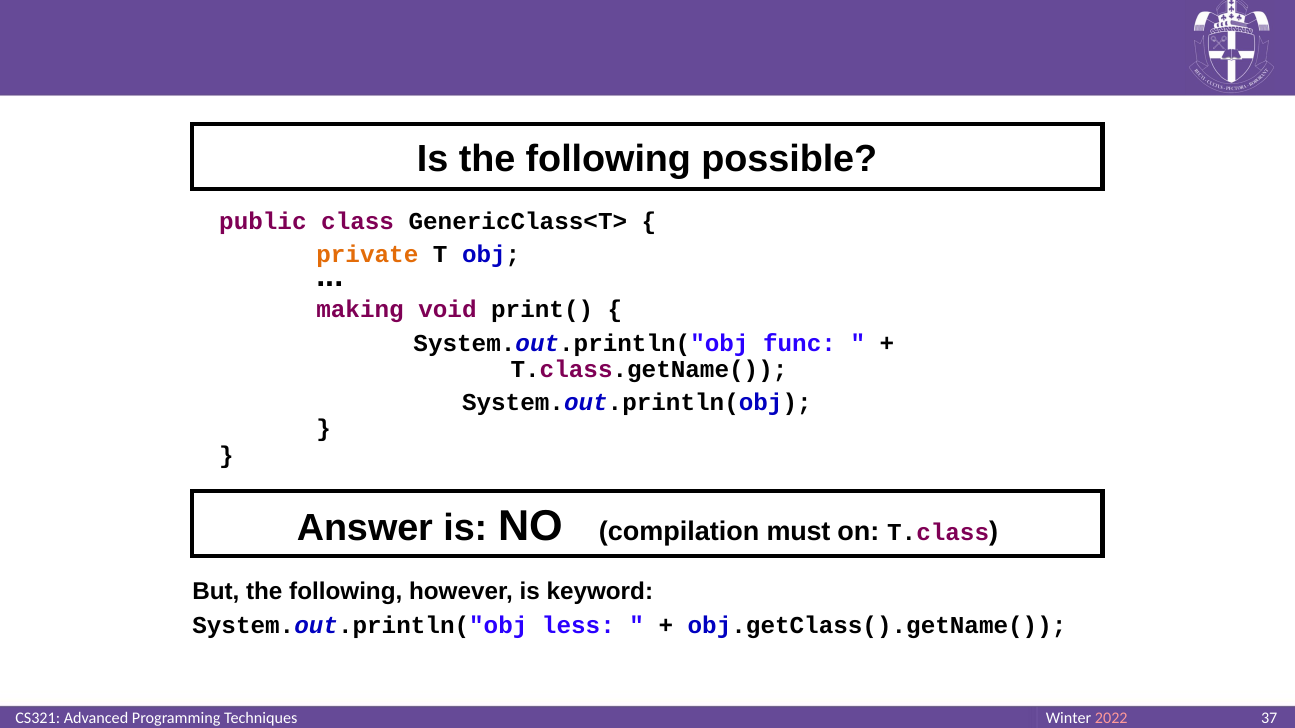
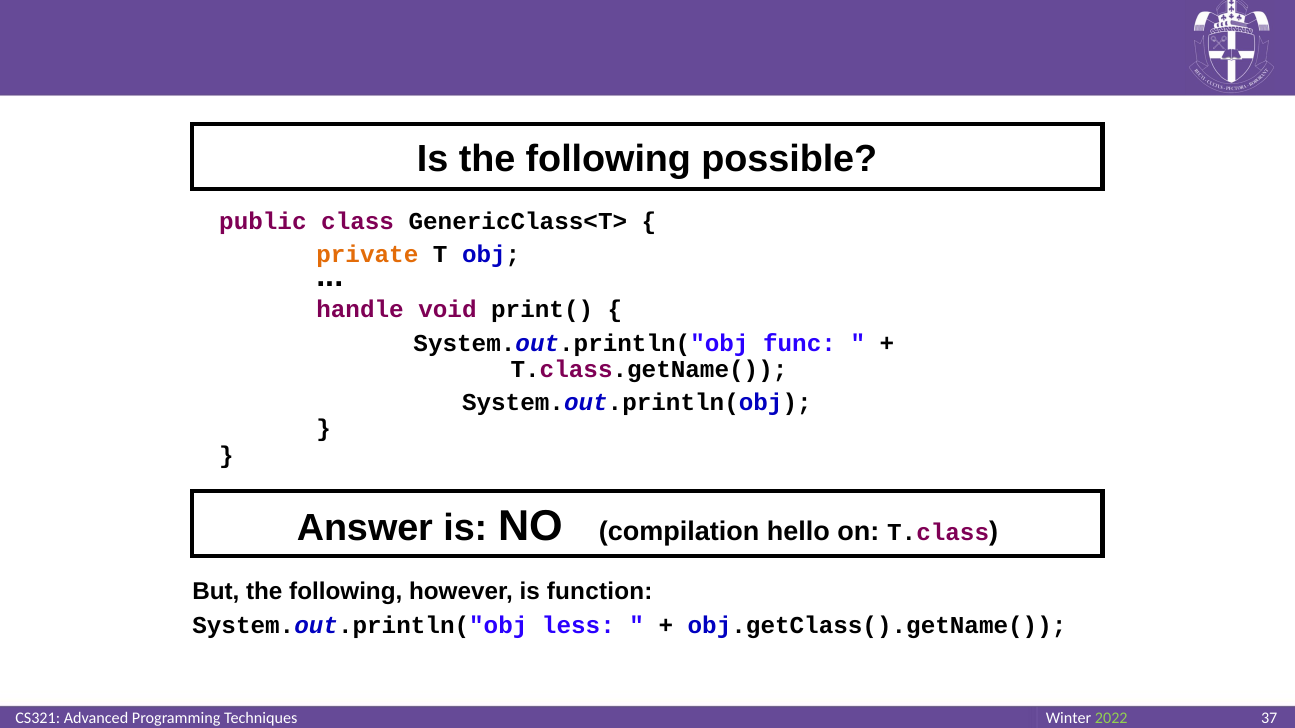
making: making -> handle (360, 310)
must: must -> hello (798, 532)
keyword: keyword -> function (600, 592)
2022 colour: pink -> light green (1111, 719)
